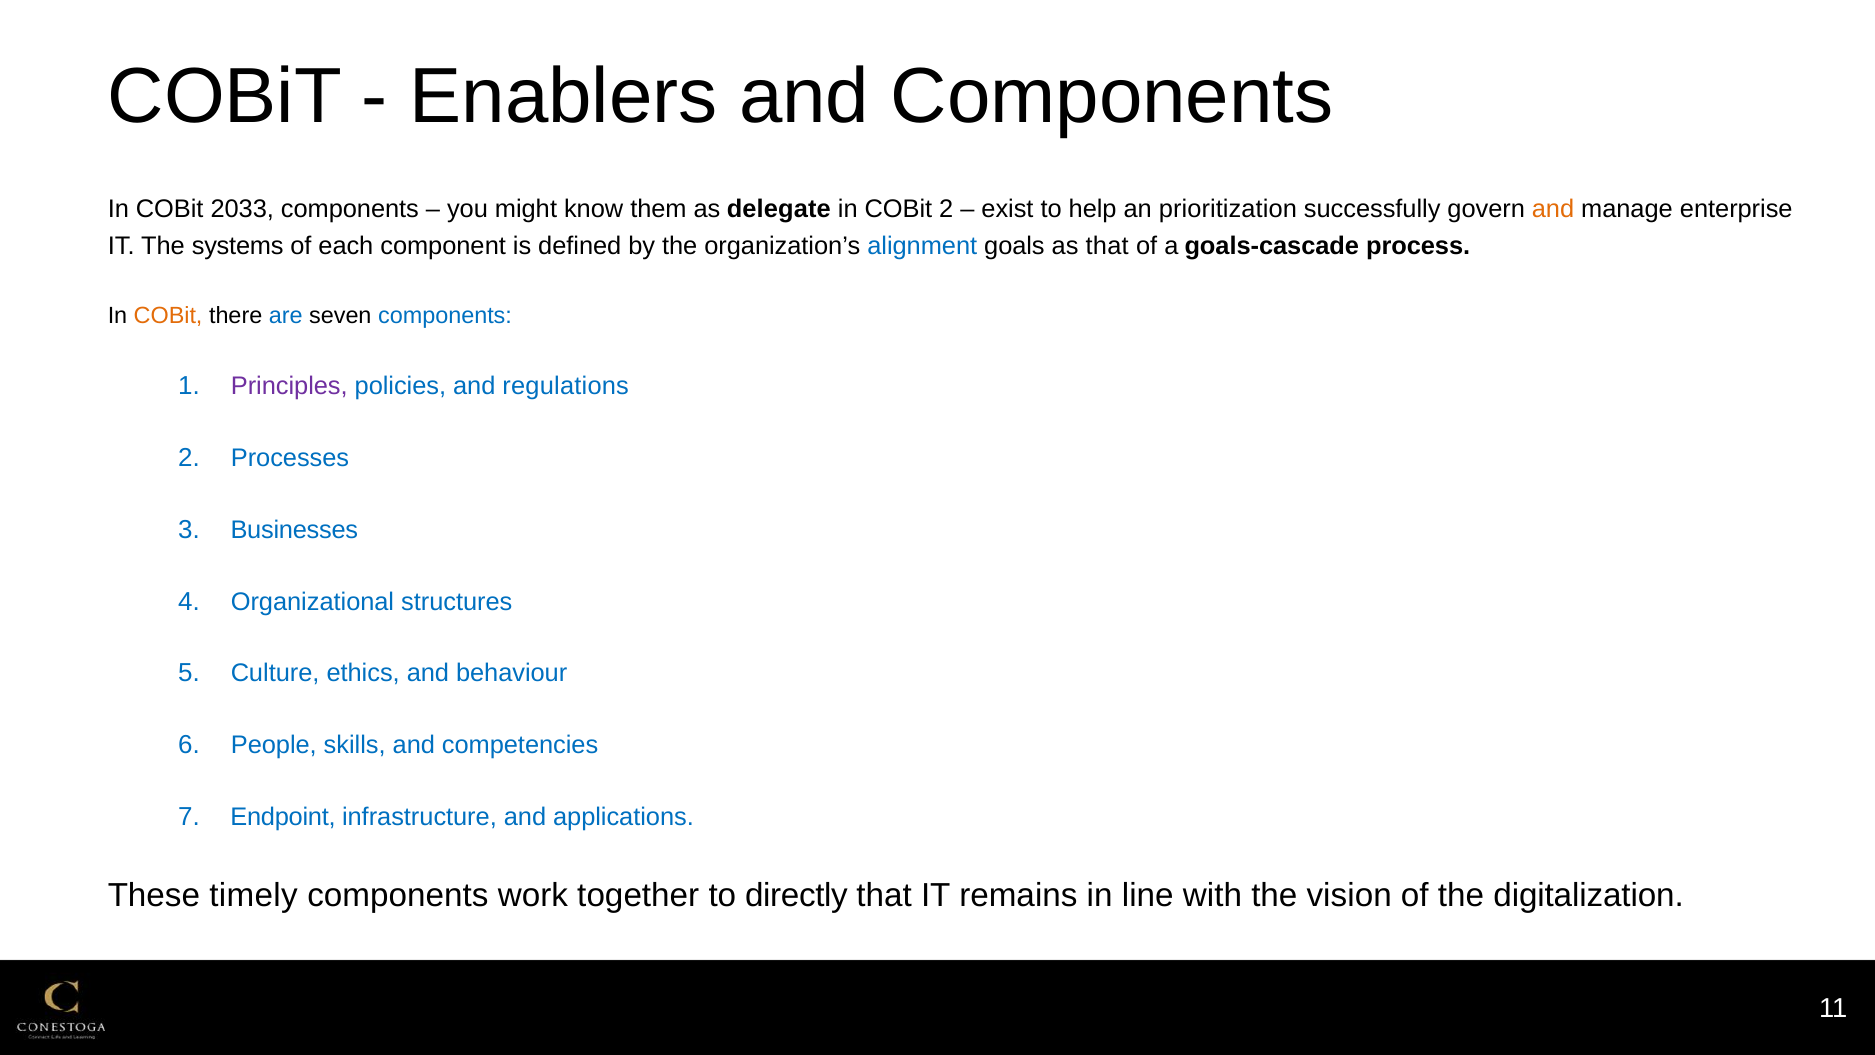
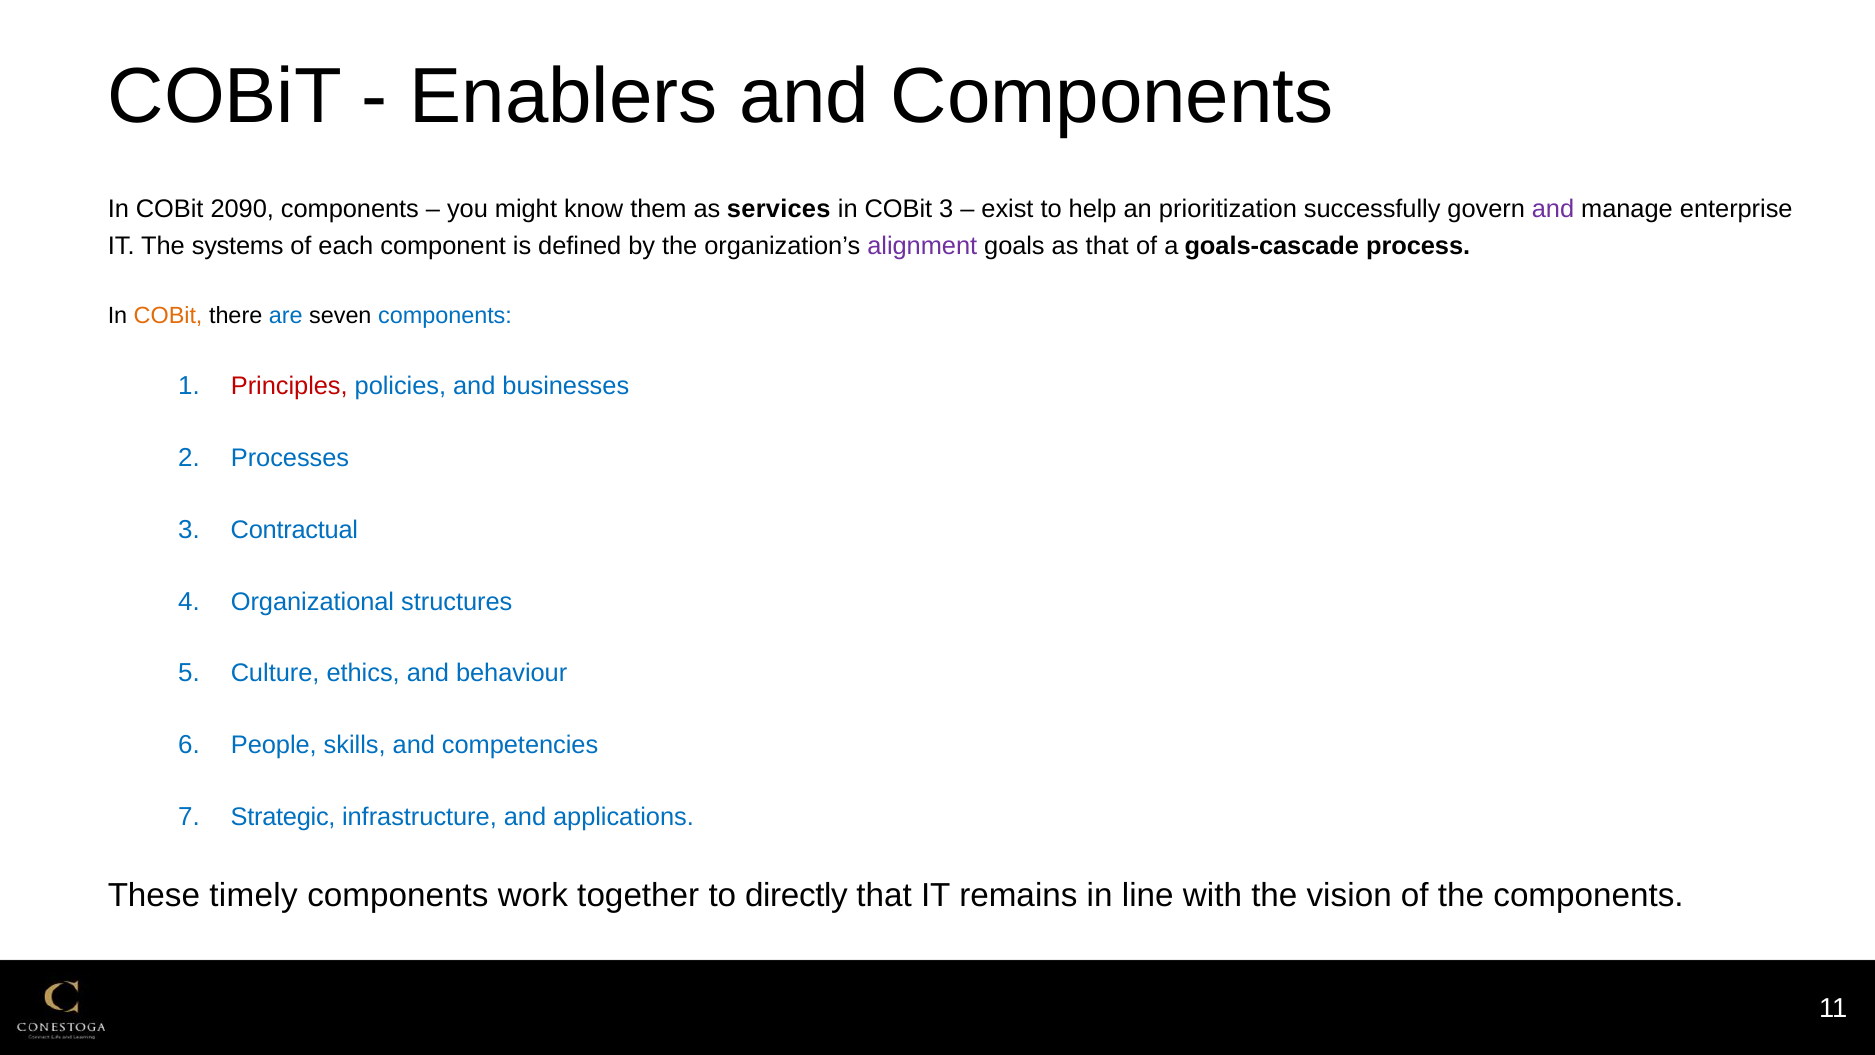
2033: 2033 -> 2090 (242, 209)
delegate: delegate -> services (779, 209)
COBit 2: 2 -> 3 (946, 209)
and colour: orange -> purple (1553, 209)
alignment colour: blue -> purple (922, 246)
Principles colour: purple -> red (289, 386)
regulations: regulations -> businesses (566, 386)
Businesses: Businesses -> Contractual (294, 530)
Endpoint: Endpoint -> Strategic (283, 817)
the digitalization: digitalization -> components (1589, 896)
